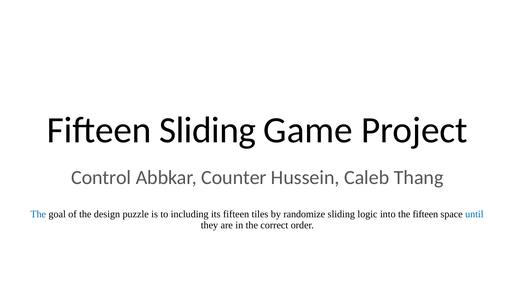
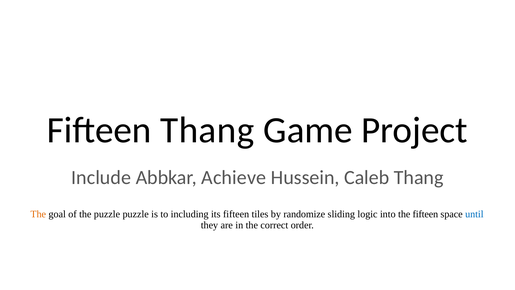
Fifteen Sliding: Sliding -> Thang (207, 130)
Control: Control -> Include (101, 177)
Counter: Counter -> Achieve (234, 177)
The colour: blue -> orange (38, 214)
the design: design -> puzzle (107, 214)
